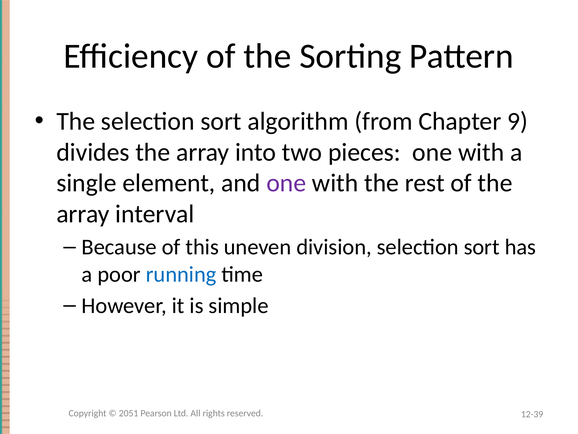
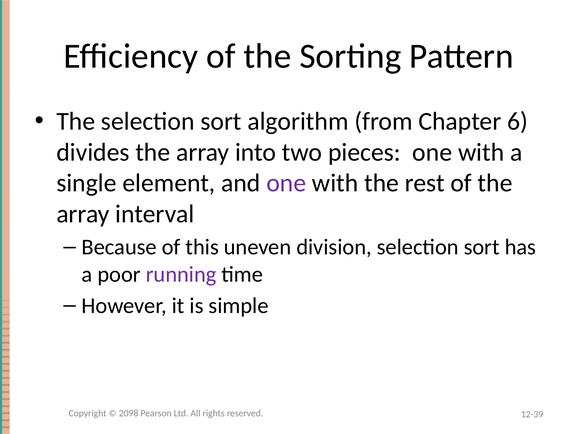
9: 9 -> 6 (518, 121)
running colour: blue -> purple (181, 274)
2051: 2051 -> 2098 (129, 413)
